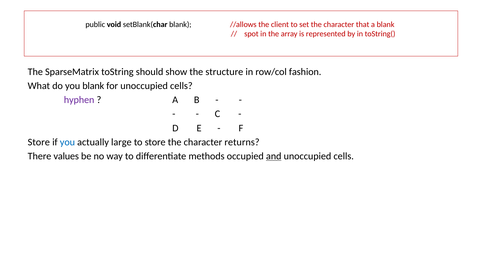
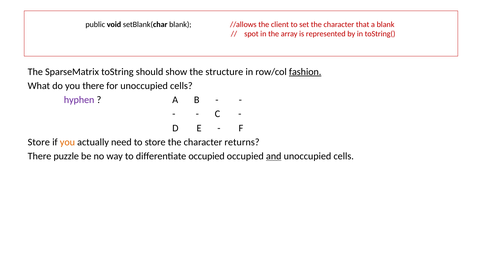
fashion underline: none -> present (305, 72)
you blank: blank -> there (93, 86)
you colour: blue -> orange (67, 142)
large: large -> need (121, 142)
values: values -> puzzle (66, 156)
differentiate methods: methods -> occupied (207, 156)
